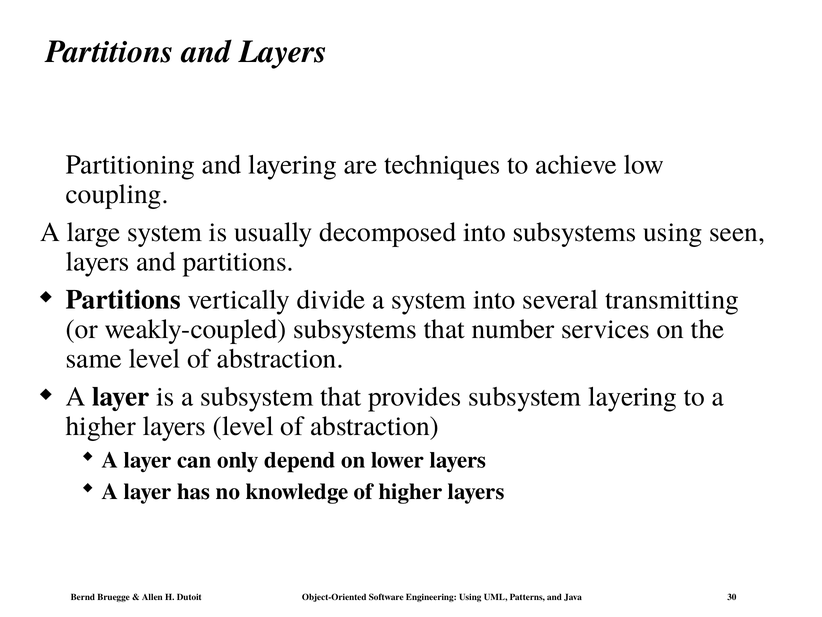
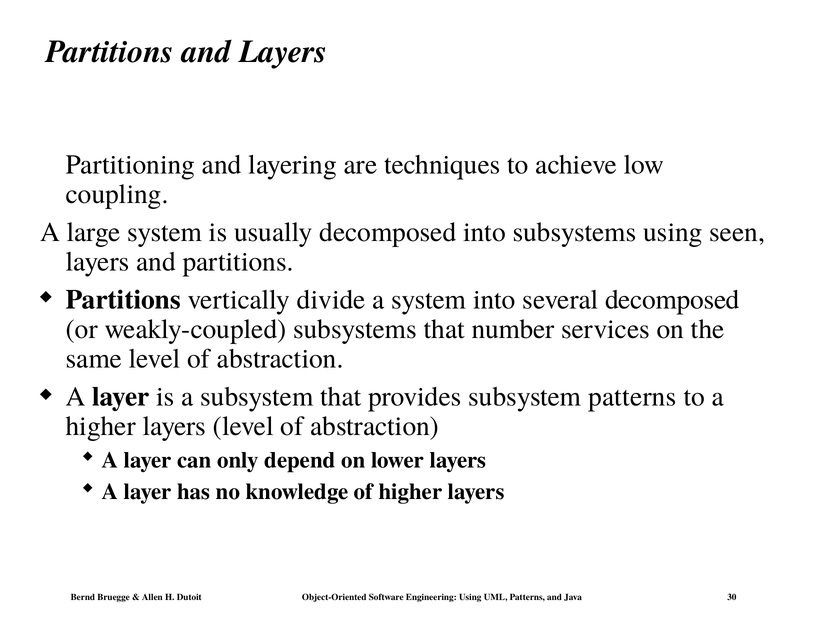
several transmitting: transmitting -> decomposed (672, 299)
subsystem layering: layering -> patterns (632, 396)
